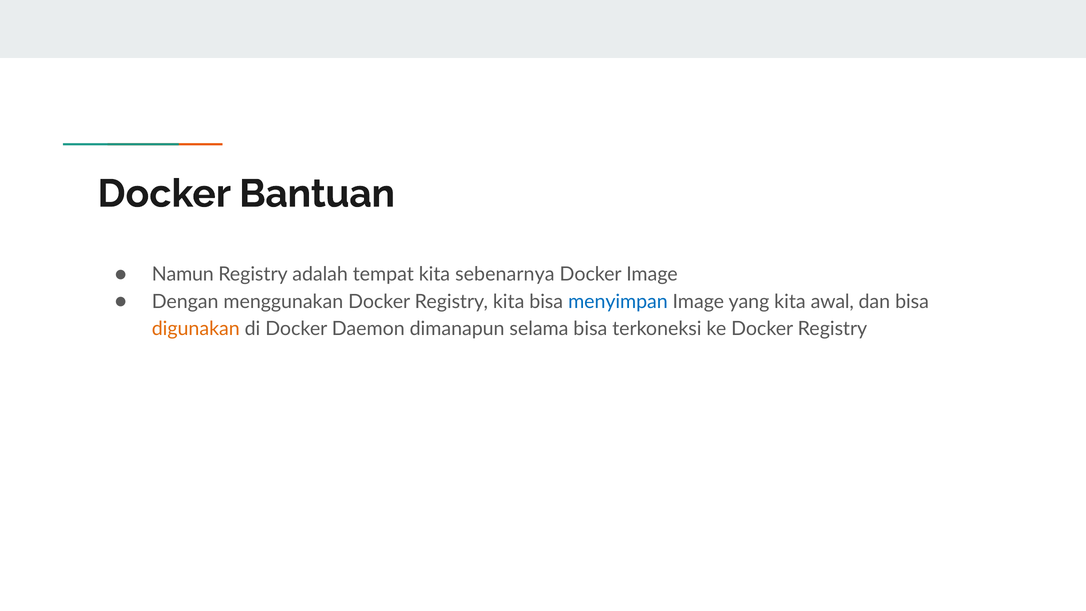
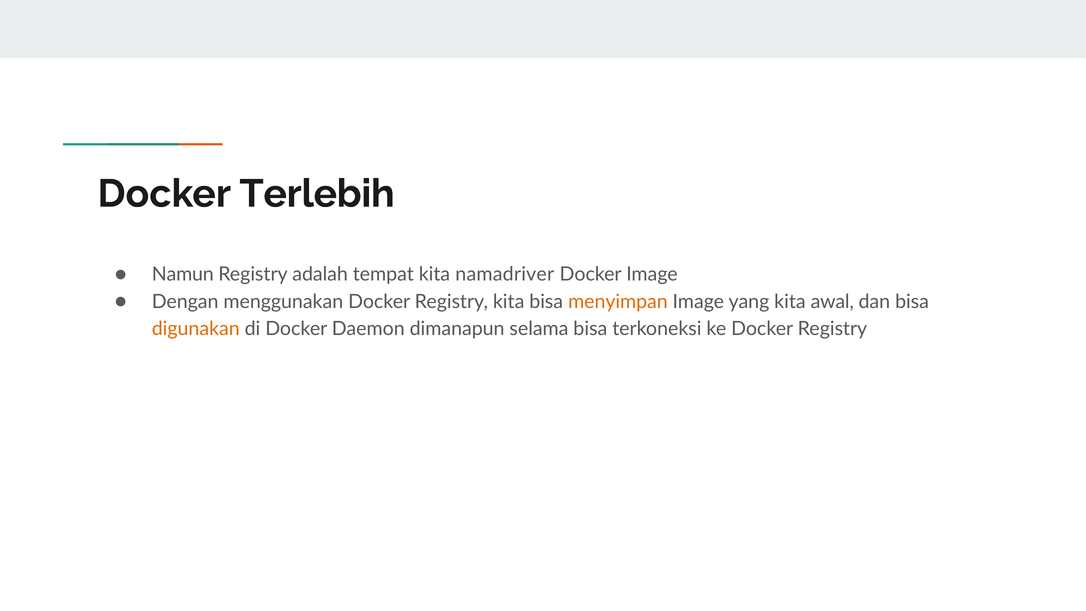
Bantuan: Bantuan -> Terlebih (317, 194)
sebenarnya: sebenarnya -> namadriver (505, 274)
menyimpan colour: blue -> orange (618, 301)
